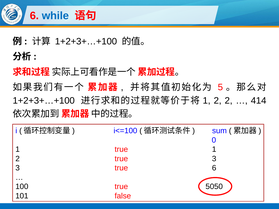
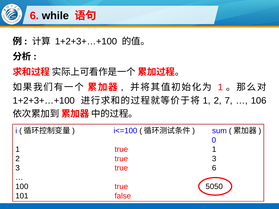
while colour: blue -> black (55, 16)
5: 5 -> 1 (220, 87)
2 2: 2 -> 7 (229, 101)
414: 414 -> 106 (259, 101)
